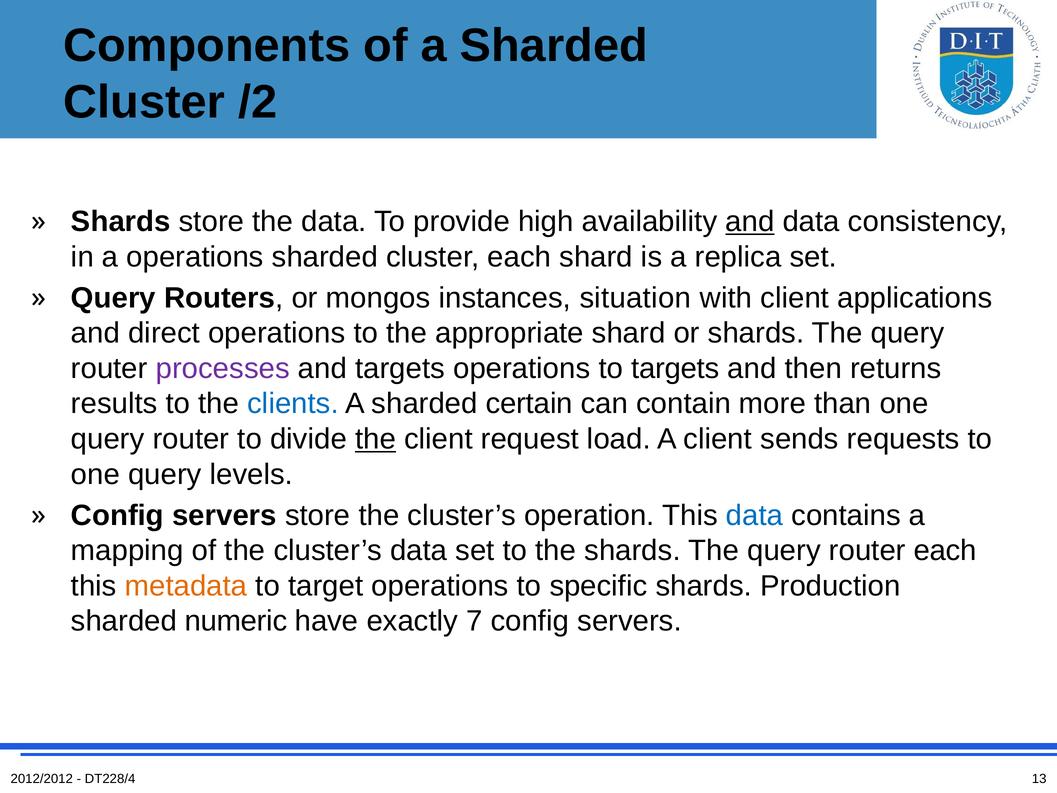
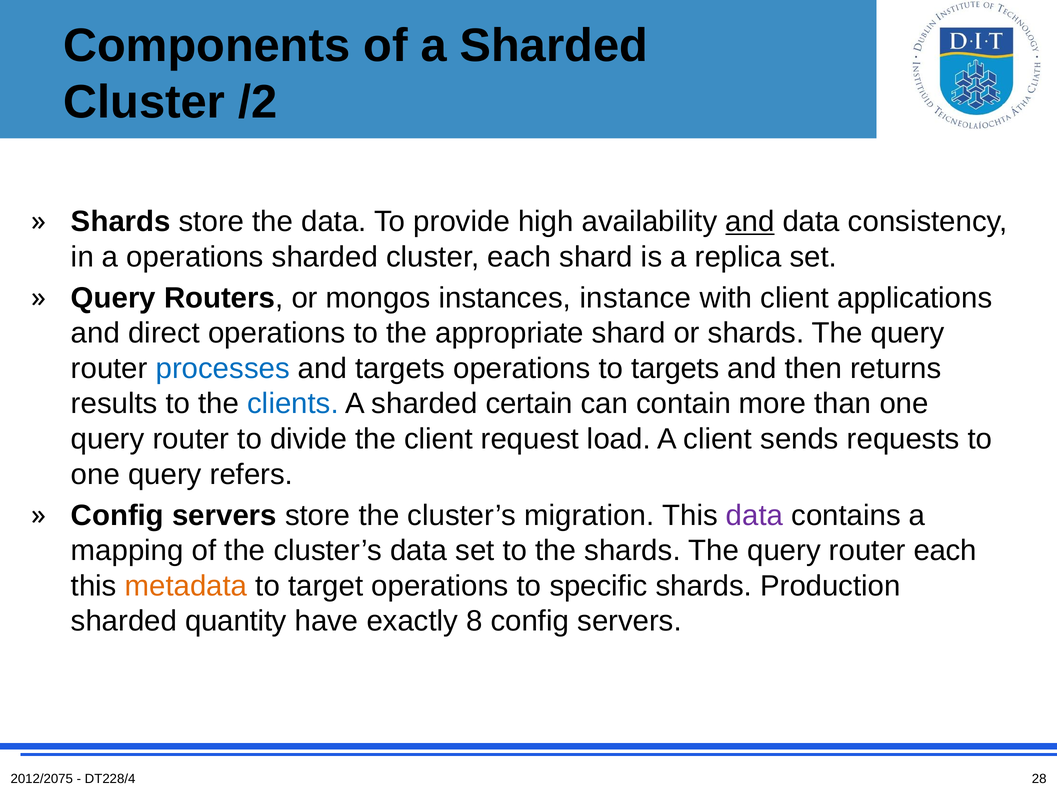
situation: situation -> instance (635, 298)
processes colour: purple -> blue (223, 368)
the underline: present -> none (376, 439)
levels: levels -> refers (251, 474)
operation: operation -> migration (589, 515)
data colour: blue -> purple (755, 515)
numeric: numeric -> quantity (236, 621)
7: 7 -> 8 (474, 621)
2012/2012: 2012/2012 -> 2012/2075 (42, 779)
13: 13 -> 28 (1039, 779)
